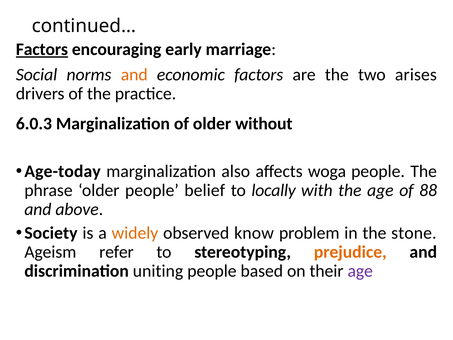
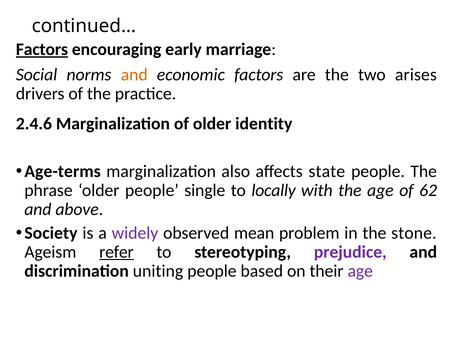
6.0.3: 6.0.3 -> 2.4.6 (34, 124)
without: without -> identity (264, 124)
Age-today: Age-today -> Age-terms (63, 171)
woga: woga -> state (327, 171)
belief: belief -> single (205, 190)
88: 88 -> 62 (428, 190)
widely colour: orange -> purple (135, 233)
know: know -> mean (254, 233)
refer underline: none -> present (116, 252)
prejudice colour: orange -> purple (350, 252)
